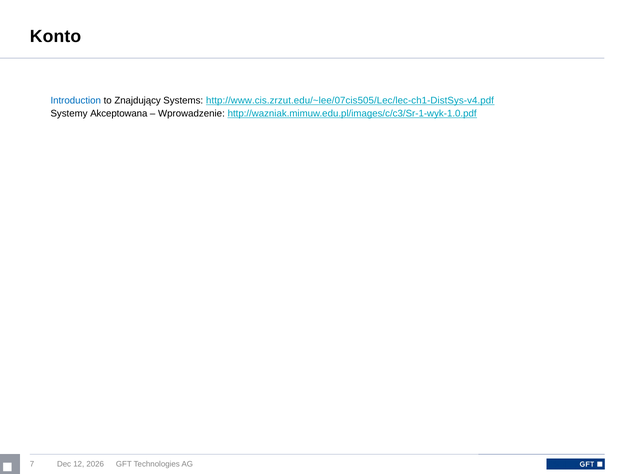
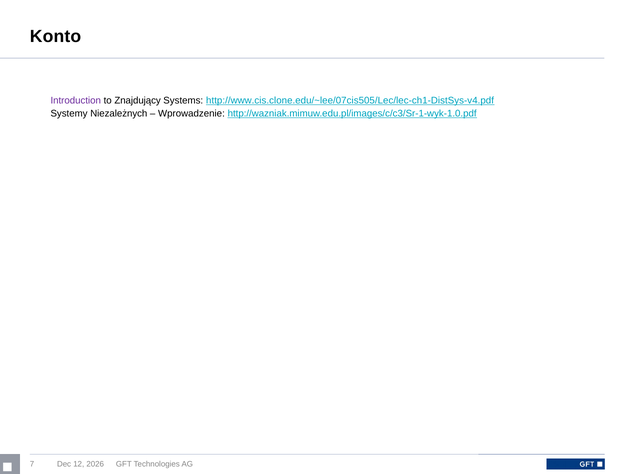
Introduction colour: blue -> purple (76, 100)
http://www.cis.zrzut.edu/~lee/07cis505/Lec/lec-ch1-DistSys-v4.pdf: http://www.cis.zrzut.edu/~lee/07cis505/Lec/lec-ch1-DistSys-v4.pdf -> http://www.cis.clone.edu/~lee/07cis505/Lec/lec-ch1-DistSys-v4.pdf (350, 100)
Akceptowana: Akceptowana -> Niezależnych (119, 114)
